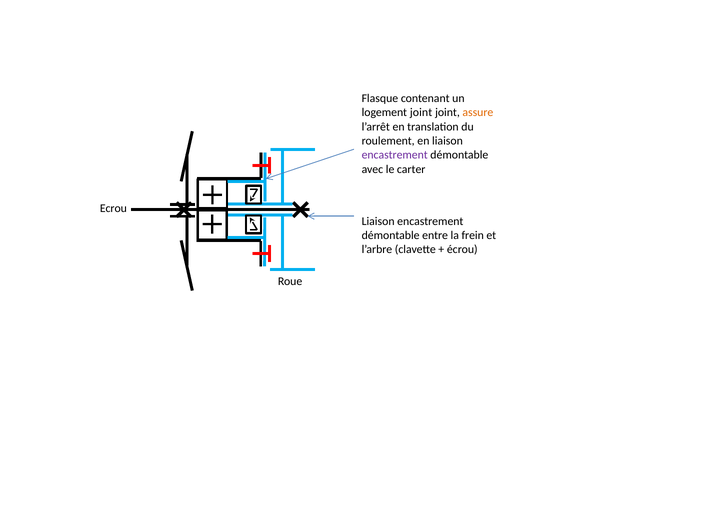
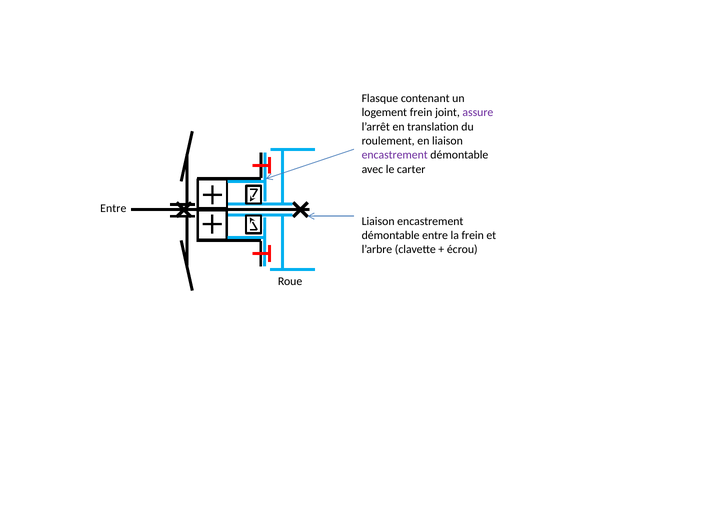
logement joint: joint -> frein (421, 113)
assure colour: orange -> purple (478, 113)
Ecrou: Ecrou -> Entre (113, 208)
